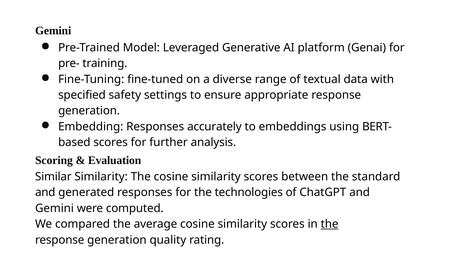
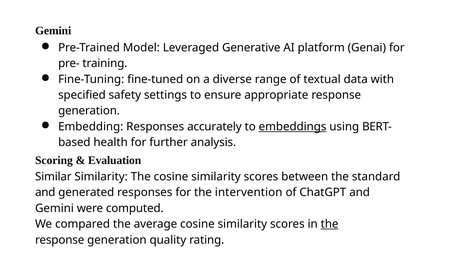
embeddings underline: none -> present (293, 126)
scores: scores -> health (111, 142)
technologies: technologies -> intervention (249, 192)
